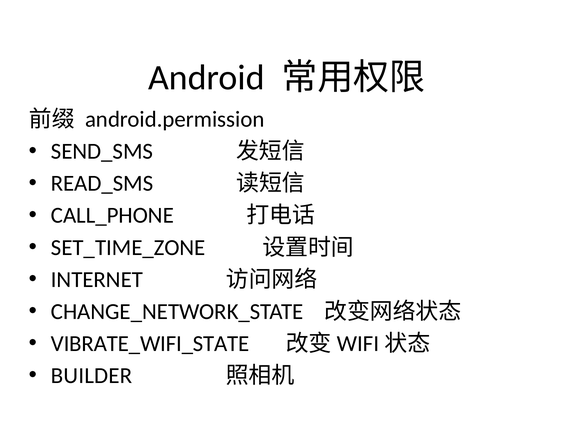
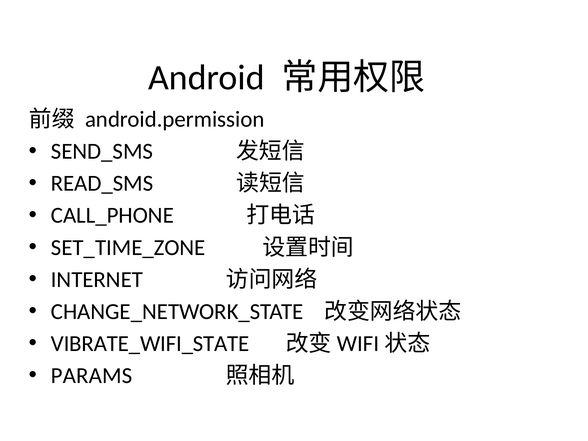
BUILDER: BUILDER -> PARAMS (92, 376)
